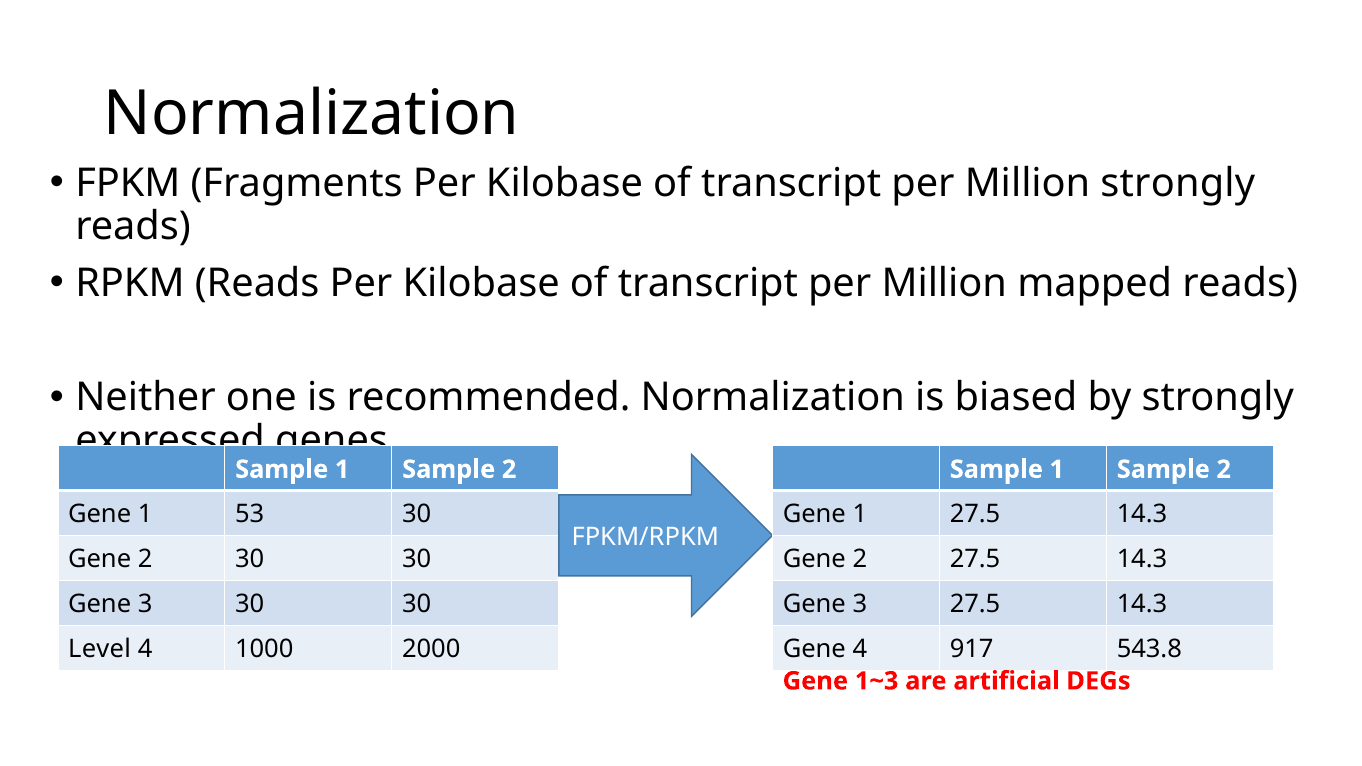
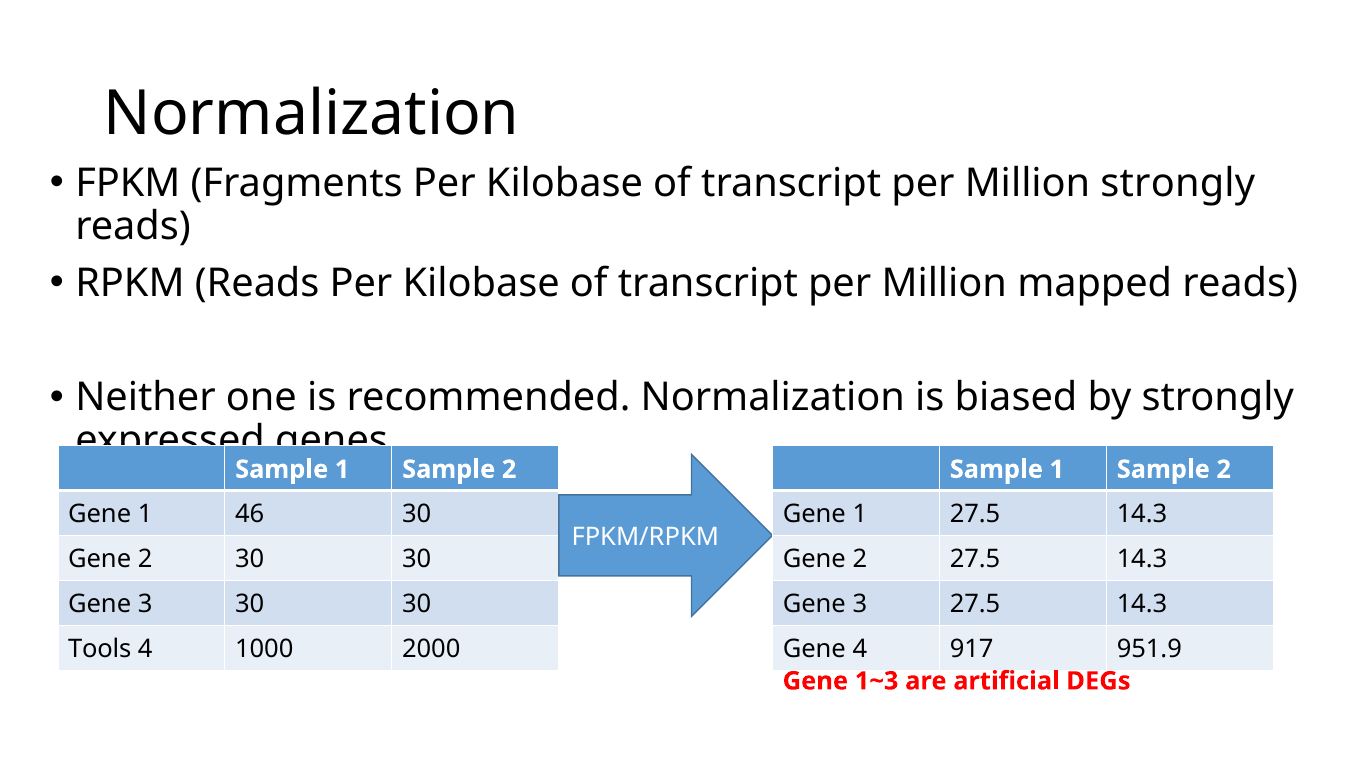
53: 53 -> 46 (250, 514)
Level: Level -> Tools (100, 649)
543.8: 543.8 -> 951.9 (1149, 649)
